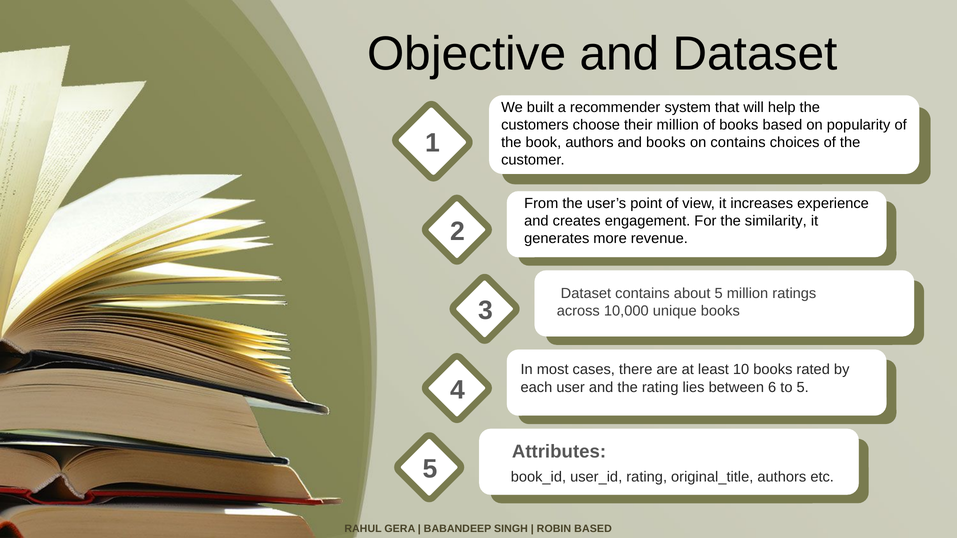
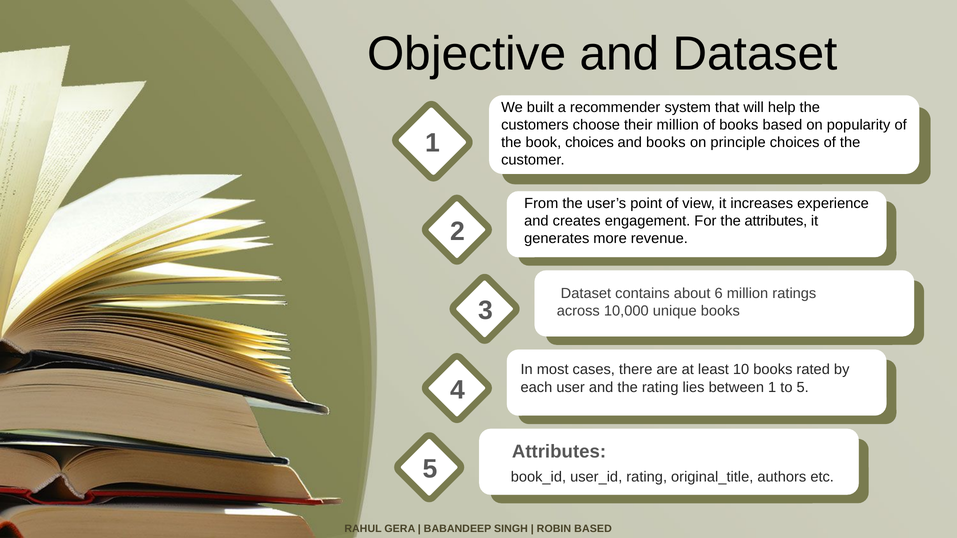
book authors: authors -> choices (590, 143)
on contains: contains -> principle (738, 143)
the similarity: similarity -> attributes (776, 221)
about 5: 5 -> 6 (719, 294)
between 6: 6 -> 1 (772, 387)
